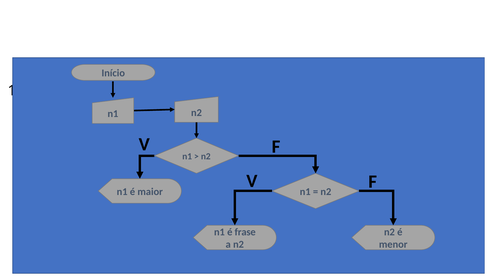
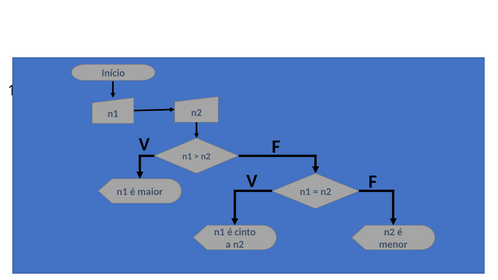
frase: frase -> cinto (245, 232)
